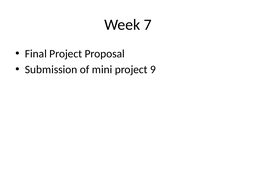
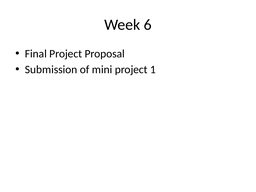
7: 7 -> 6 (148, 25)
9: 9 -> 1 (153, 70)
